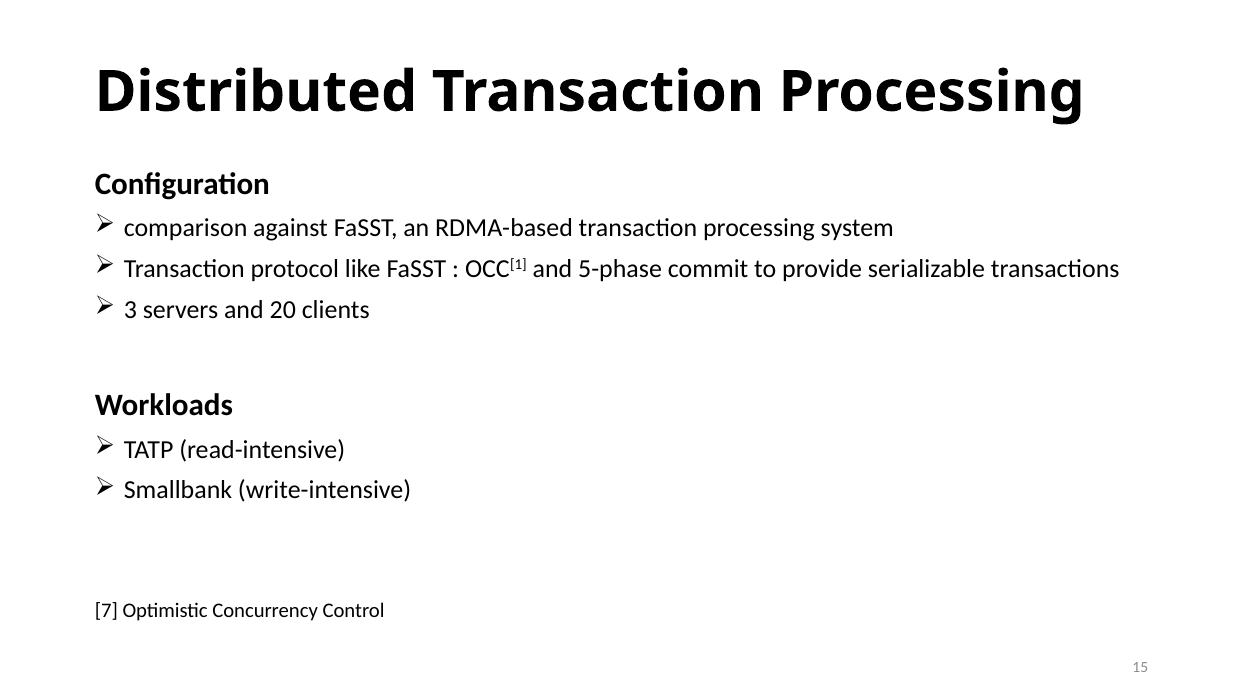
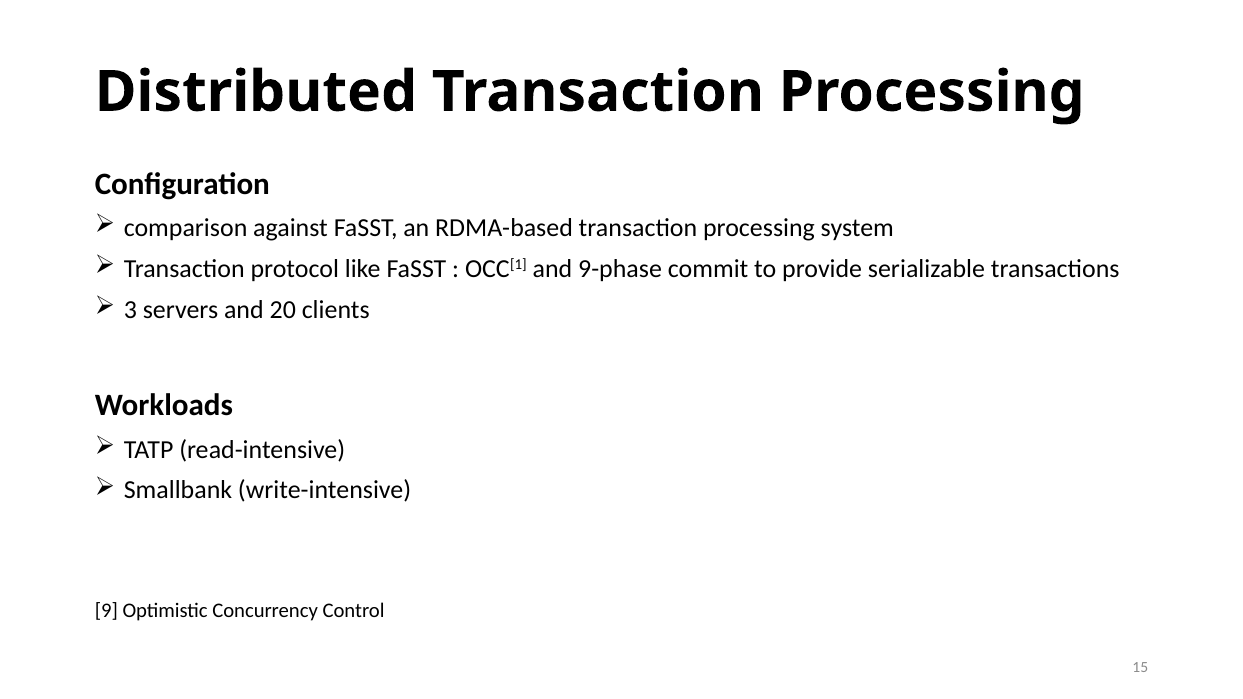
5-phase: 5-phase -> 9-phase (620, 269)
7: 7 -> 9 (106, 611)
